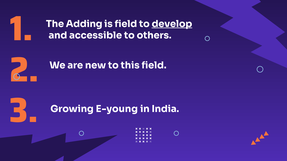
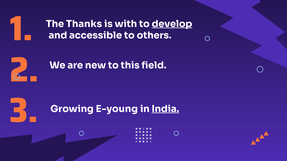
Adding: Adding -> Thanks (84, 24)
is field: field -> with (126, 24)
India underline: none -> present (165, 109)
